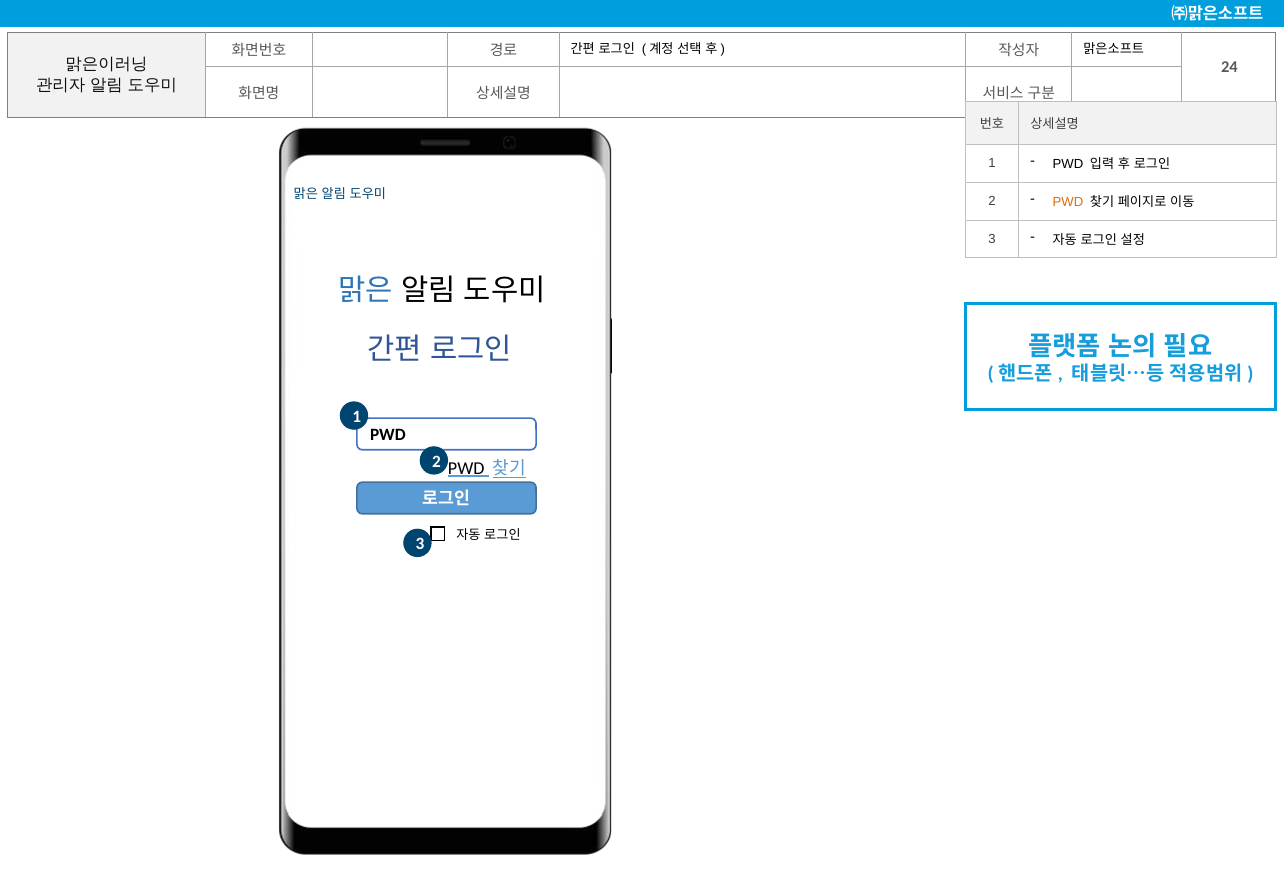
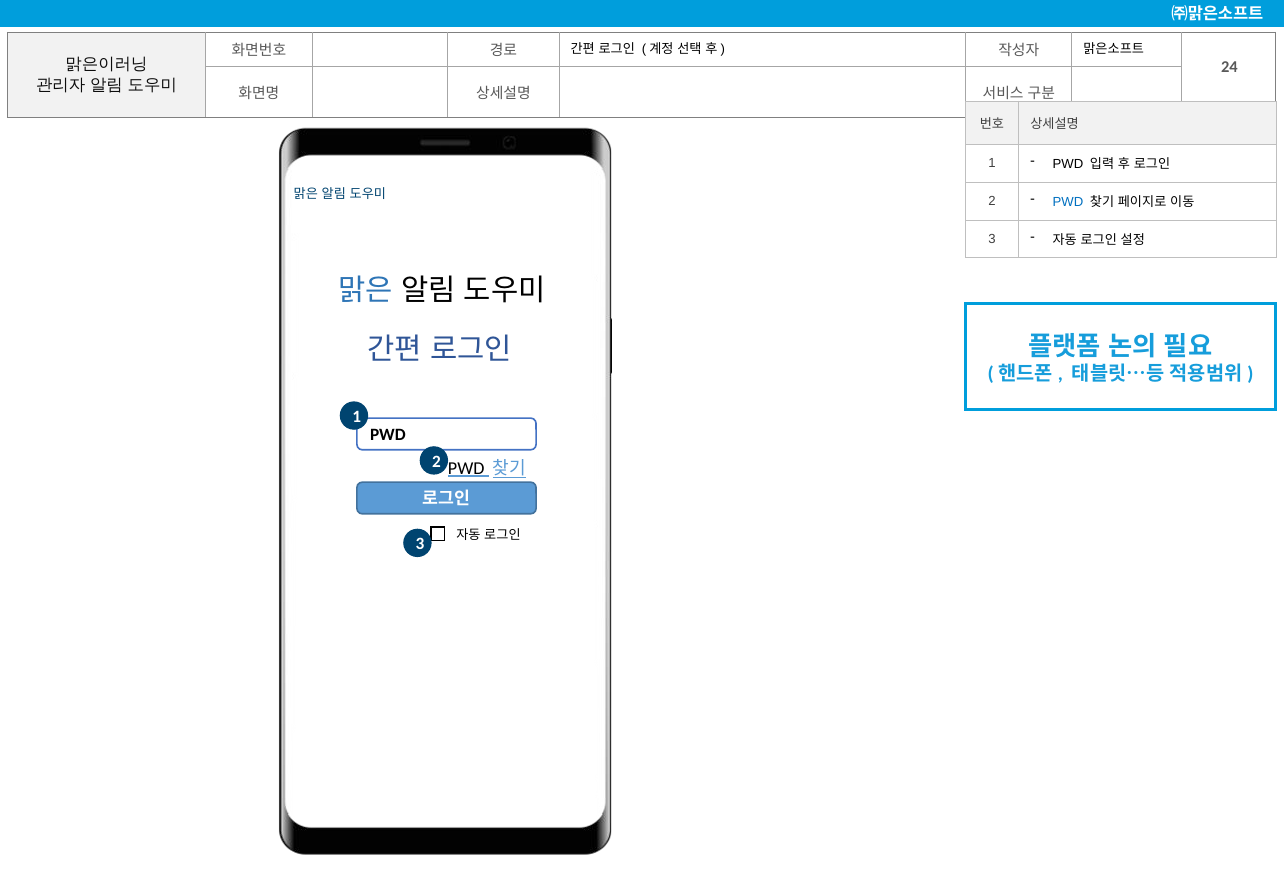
PWD colour: orange -> blue (1068, 202)
